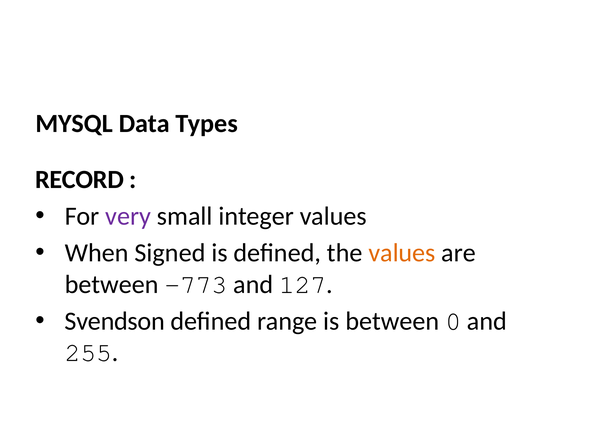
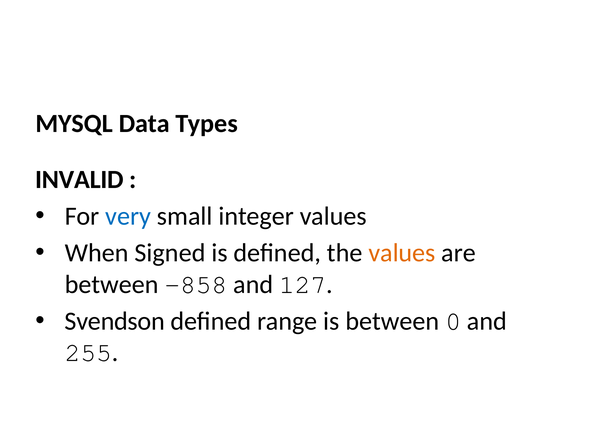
RECORD: RECORD -> INVALID (79, 180)
very colour: purple -> blue (128, 216)
-773: -773 -> -858 (196, 284)
